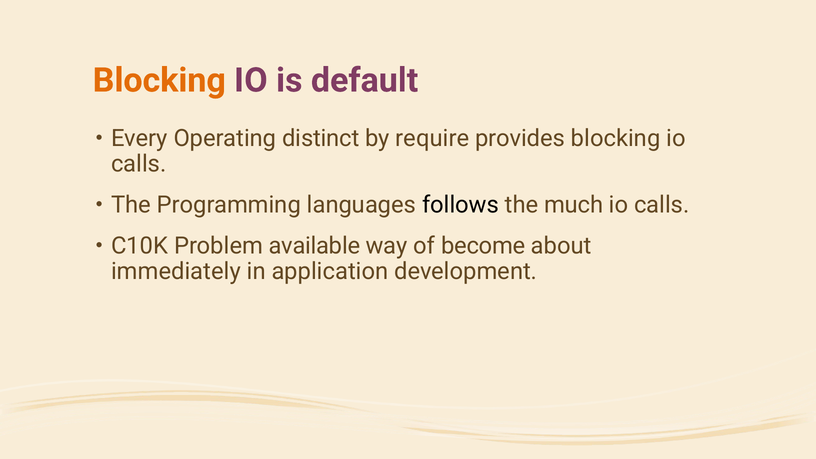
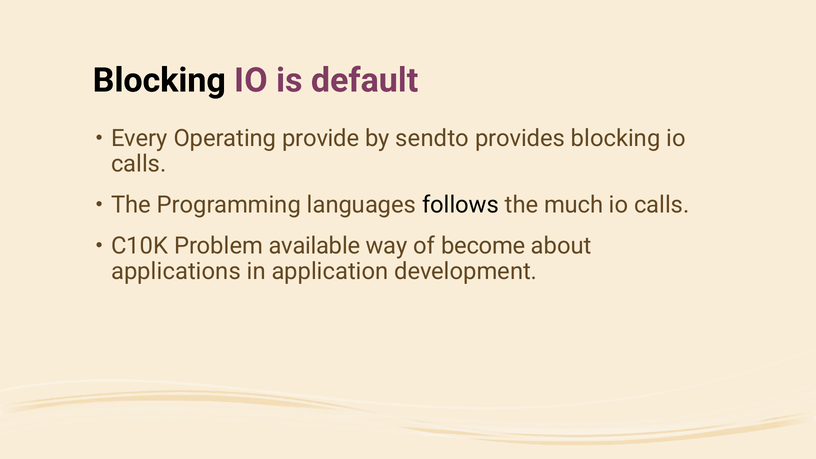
Blocking colour: orange -> black (159, 80)
distinct: distinct -> provide (321, 138)
require: require -> sendto (432, 138)
immediately: immediately -> applications (176, 272)
